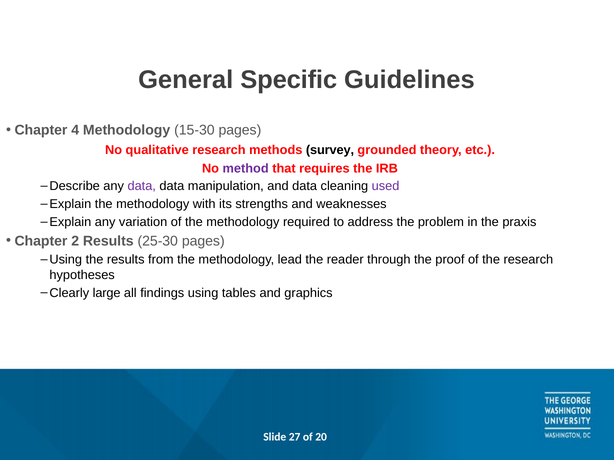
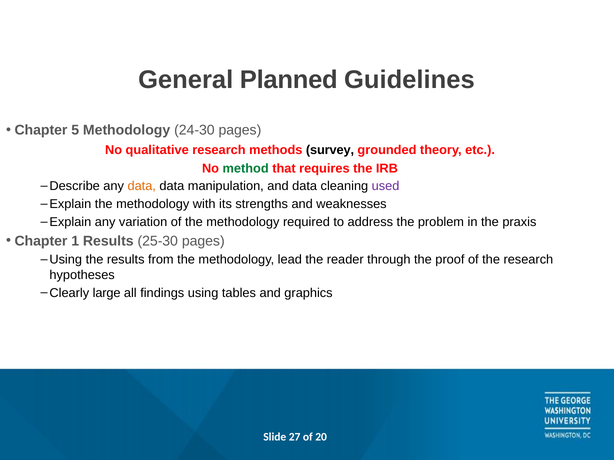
Specific: Specific -> Planned (289, 80)
4: 4 -> 5 (75, 130)
15-30: 15-30 -> 24-30 (194, 130)
method colour: purple -> green (246, 169)
data colour: purple -> orange (142, 186)
2: 2 -> 1 (75, 241)
